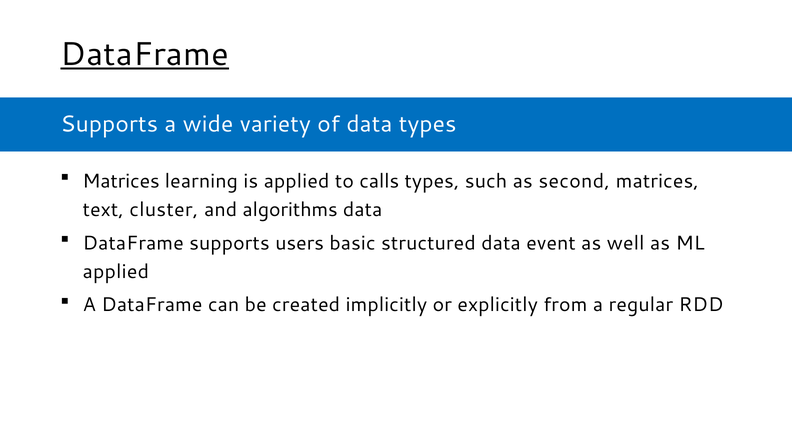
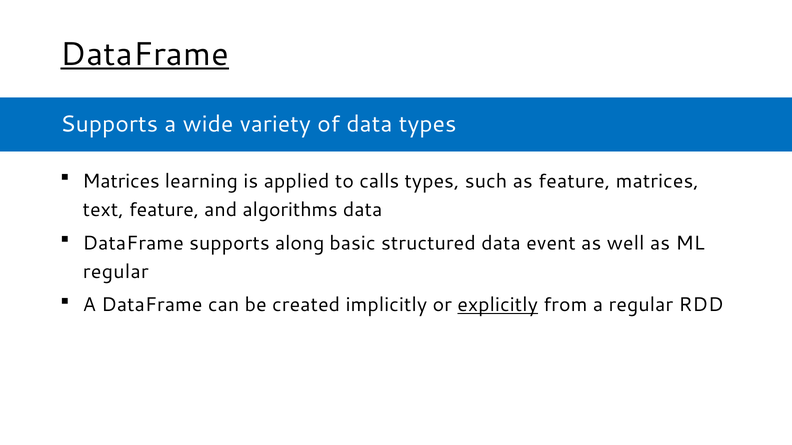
as second: second -> feature (574, 181)
text cluster: cluster -> feature (164, 210)
users: users -> along (300, 243)
applied: applied -> regular (116, 272)
explicitly underline: none -> present (498, 305)
